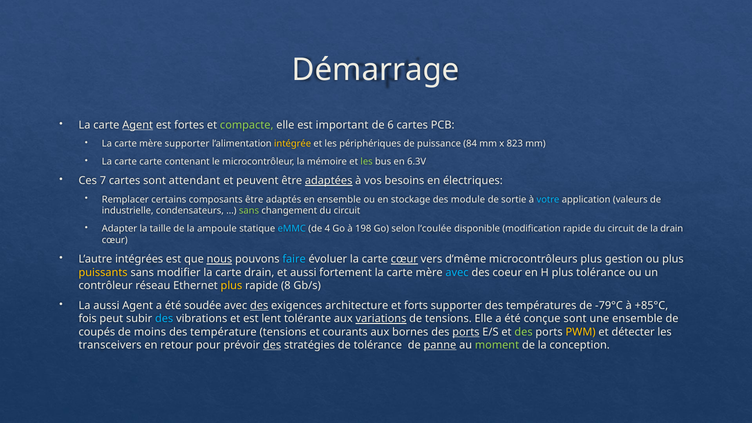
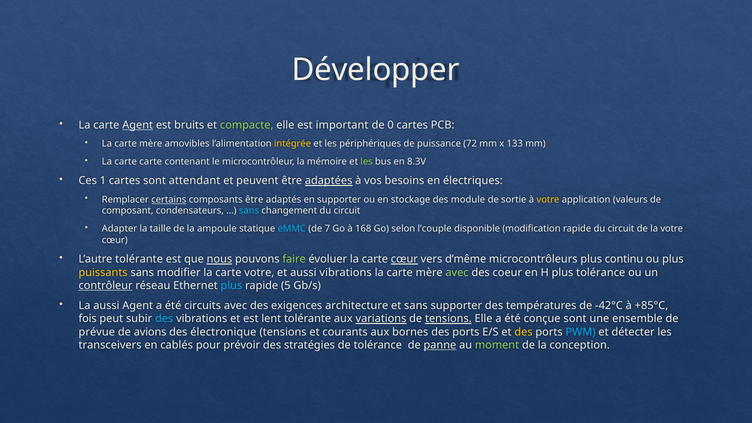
Démarrage: Démarrage -> Développer (376, 70)
fortes: fortes -> bruits (189, 125)
6: 6 -> 0 (391, 125)
mère supporter: supporter -> amovibles (187, 144)
84: 84 -> 72 (470, 144)
823: 823 -> 133 (515, 144)
6.3V: 6.3V -> 8.3V (417, 162)
7: 7 -> 1 (103, 181)
certains underline: none -> present (169, 200)
en ensemble: ensemble -> supporter (339, 200)
votre colour: light blue -> yellow (548, 200)
industrielle: industrielle -> composant (128, 211)
sans colour: light green -> light blue (249, 211)
4: 4 -> 7 (327, 229)
198: 198 -> 168 (363, 229)
l’coulée: l’coulée -> l’couple (435, 229)
la drain: drain -> votre (672, 229)
L’autre intégrées: intégrées -> tolérante (139, 259)
faire colour: light blue -> light green (294, 259)
gestion: gestion -> continu (624, 259)
carte drain: drain -> votre (259, 272)
aussi fortement: fortement -> vibrations (346, 272)
avec colour: light blue -> light green (457, 272)
contrôleur underline: none -> present (106, 286)
plus colour: yellow -> light blue (231, 286)
8: 8 -> 5 (286, 286)
soudée: soudée -> circuits (203, 306)
des underline: present -> none (259, 306)
et forts: forts -> sans (416, 306)
-79°C: -79°C -> -42°C (609, 306)
tensions underline: none -> present (448, 319)
coupés: coupés -> prévue (97, 332)
moins: moins -> avions (150, 332)
température: température -> électronique (223, 332)
ports underline: present -> none (466, 332)
des colour: light green -> yellow (524, 332)
PWM colour: yellow -> light blue (581, 332)
retour: retour -> cablés (177, 345)
des underline: present -> none (272, 345)
